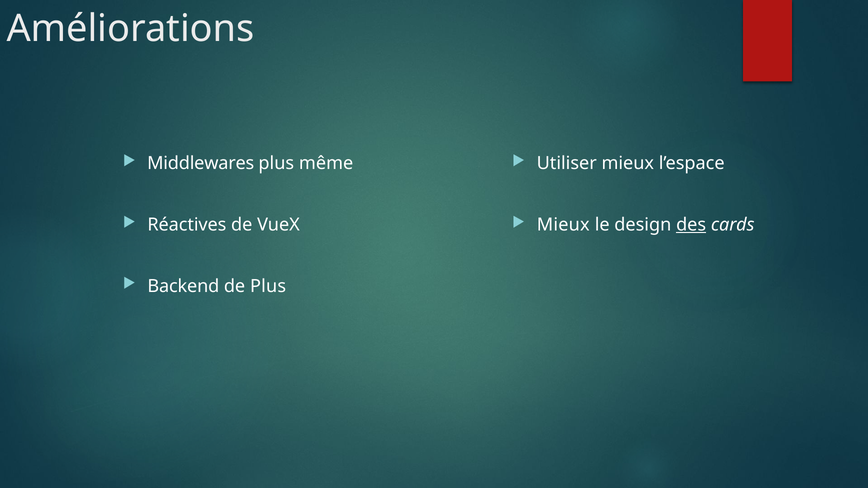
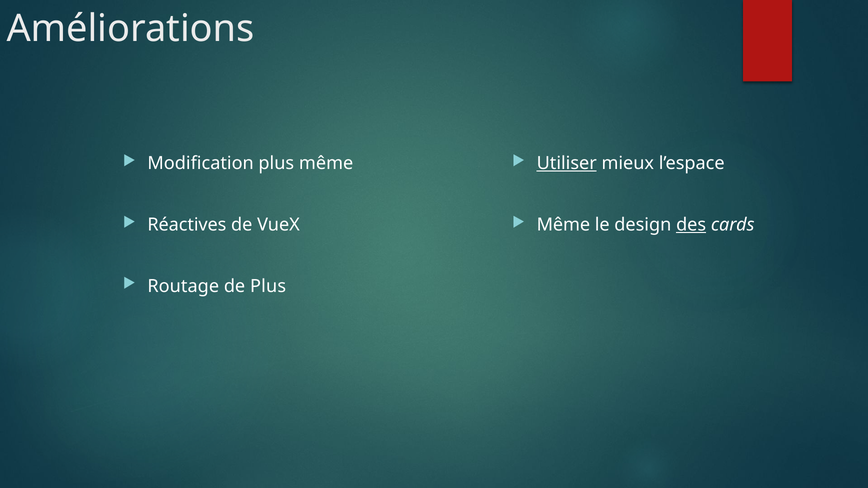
Middlewares: Middlewares -> Modification (201, 163)
Utiliser underline: none -> present (567, 163)
Mieux: Mieux -> Même (563, 225)
Backend: Backend -> Routage (183, 287)
